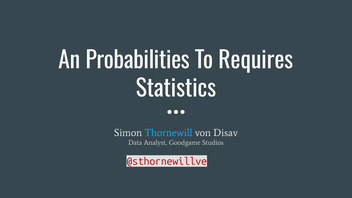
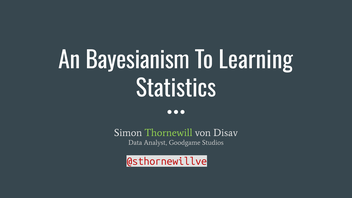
Probabilities: Probabilities -> Bayesianism (138, 61)
Requires: Requires -> Learning (256, 61)
Thornewill colour: light blue -> light green (169, 133)
